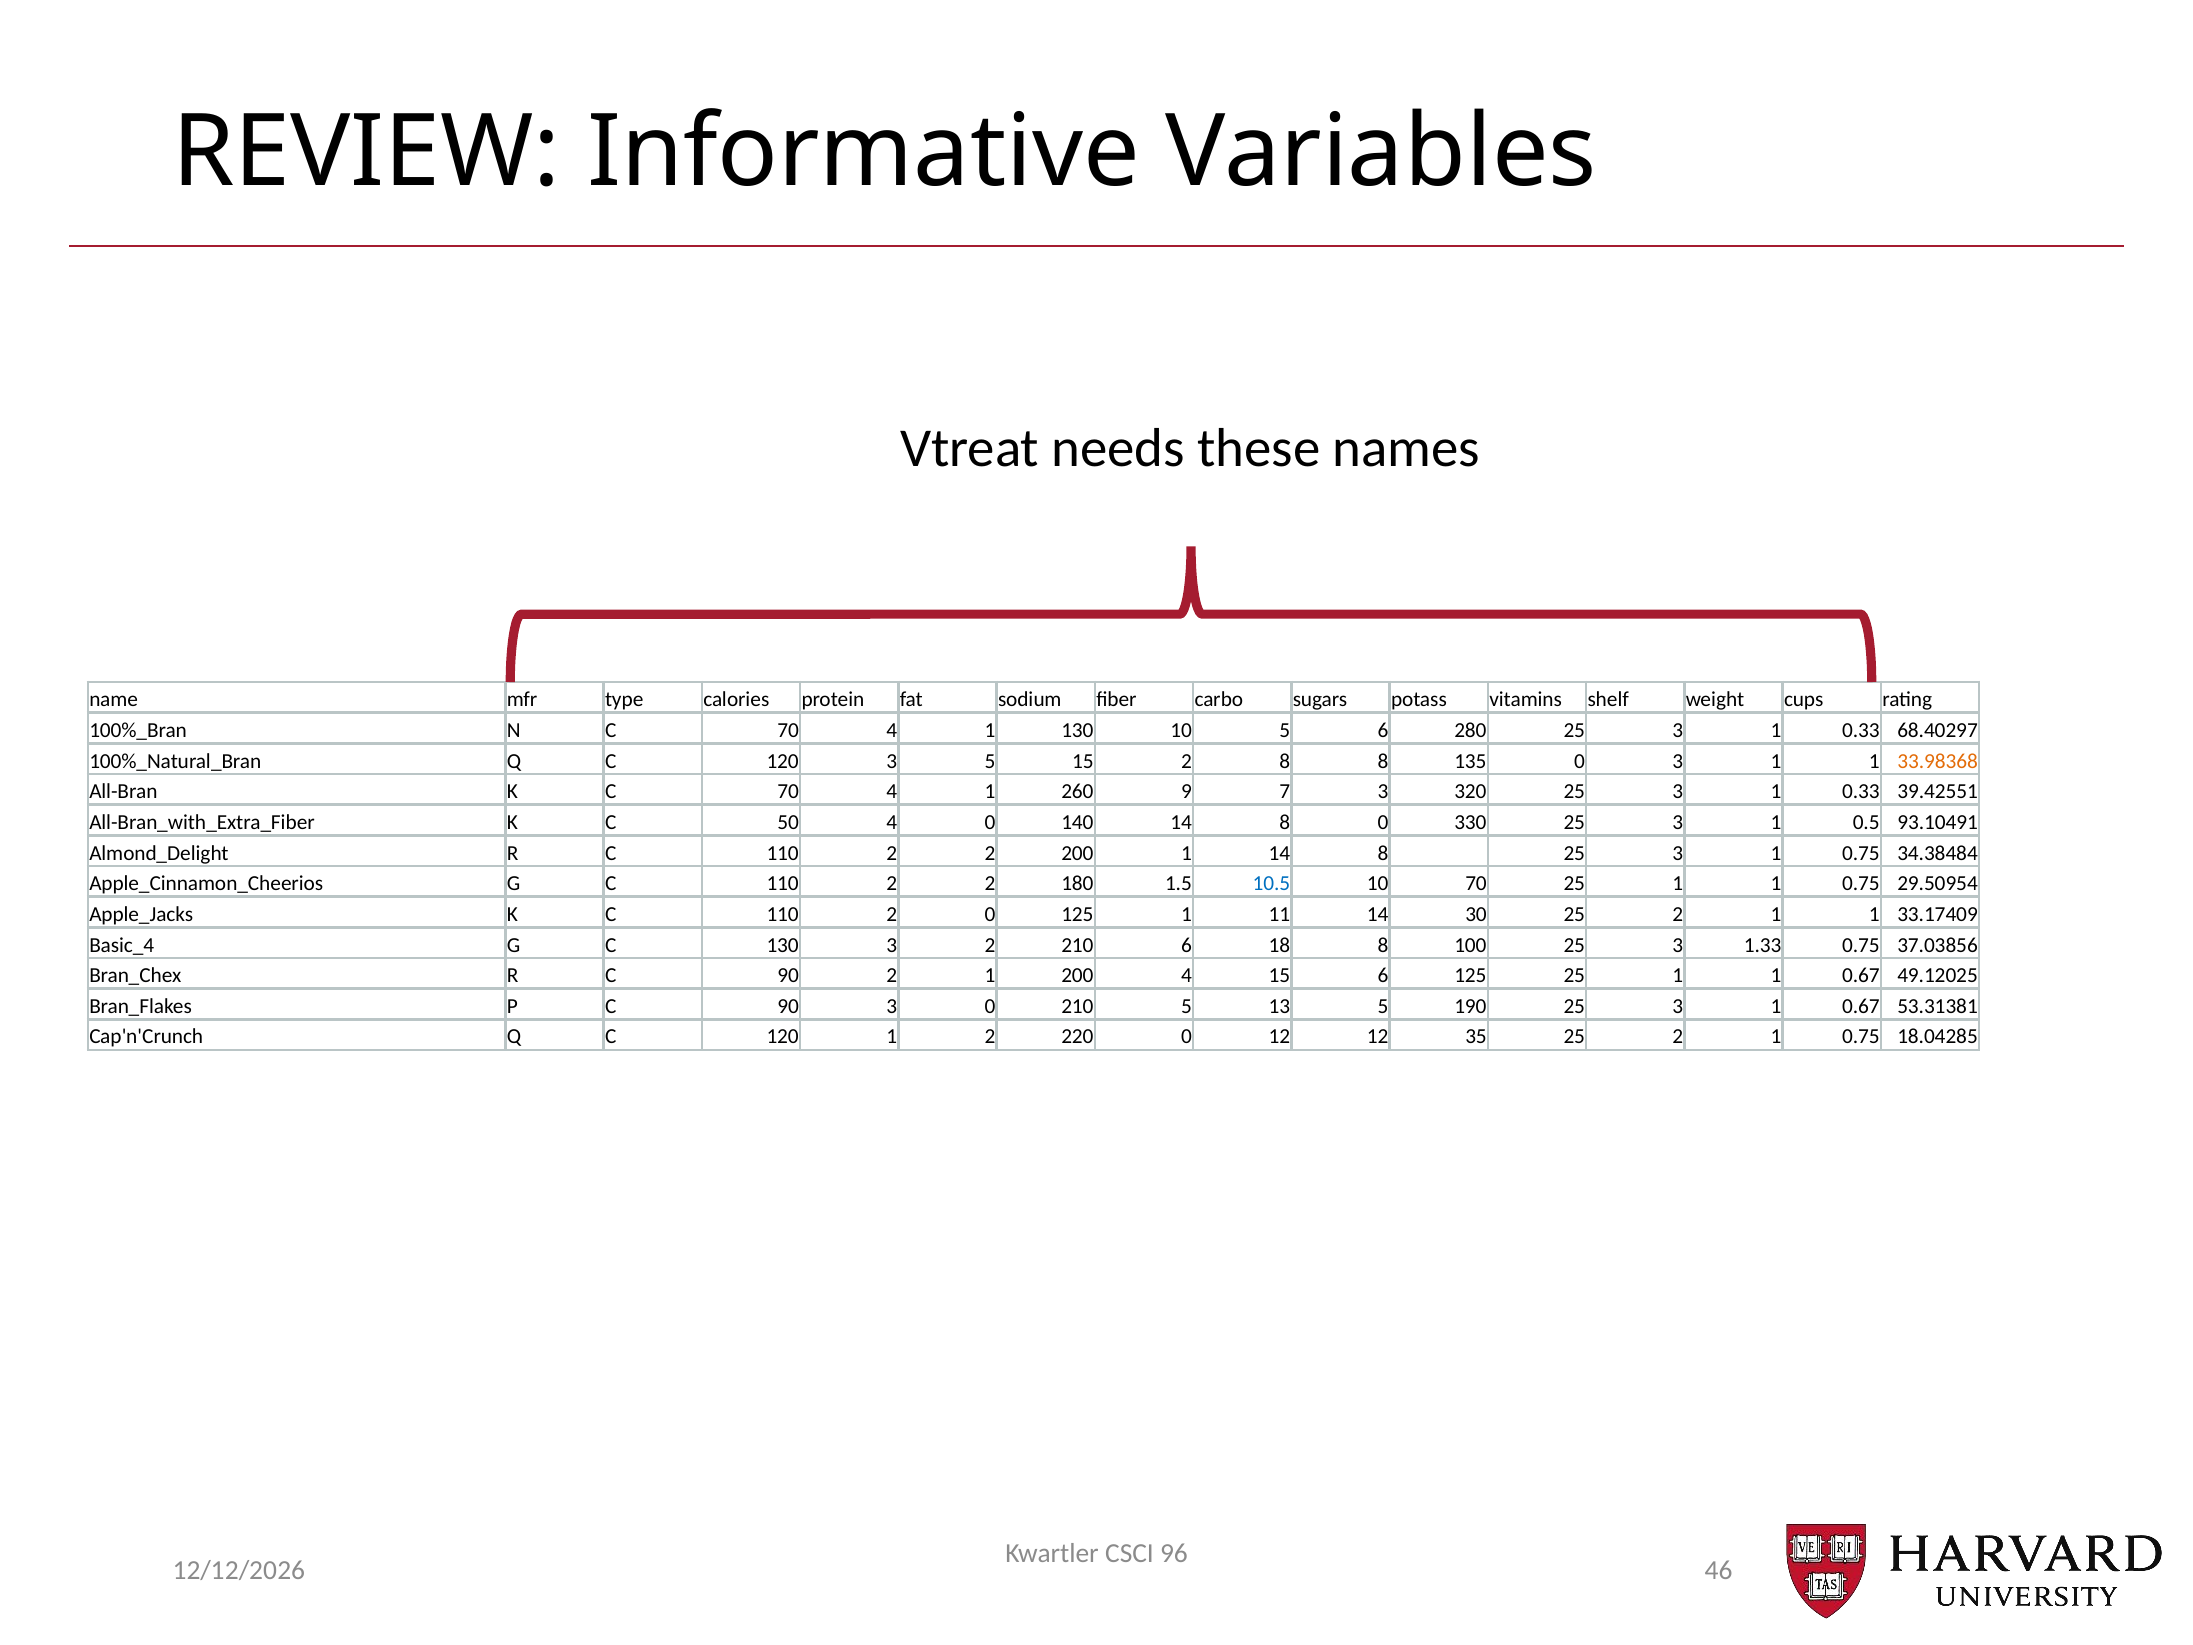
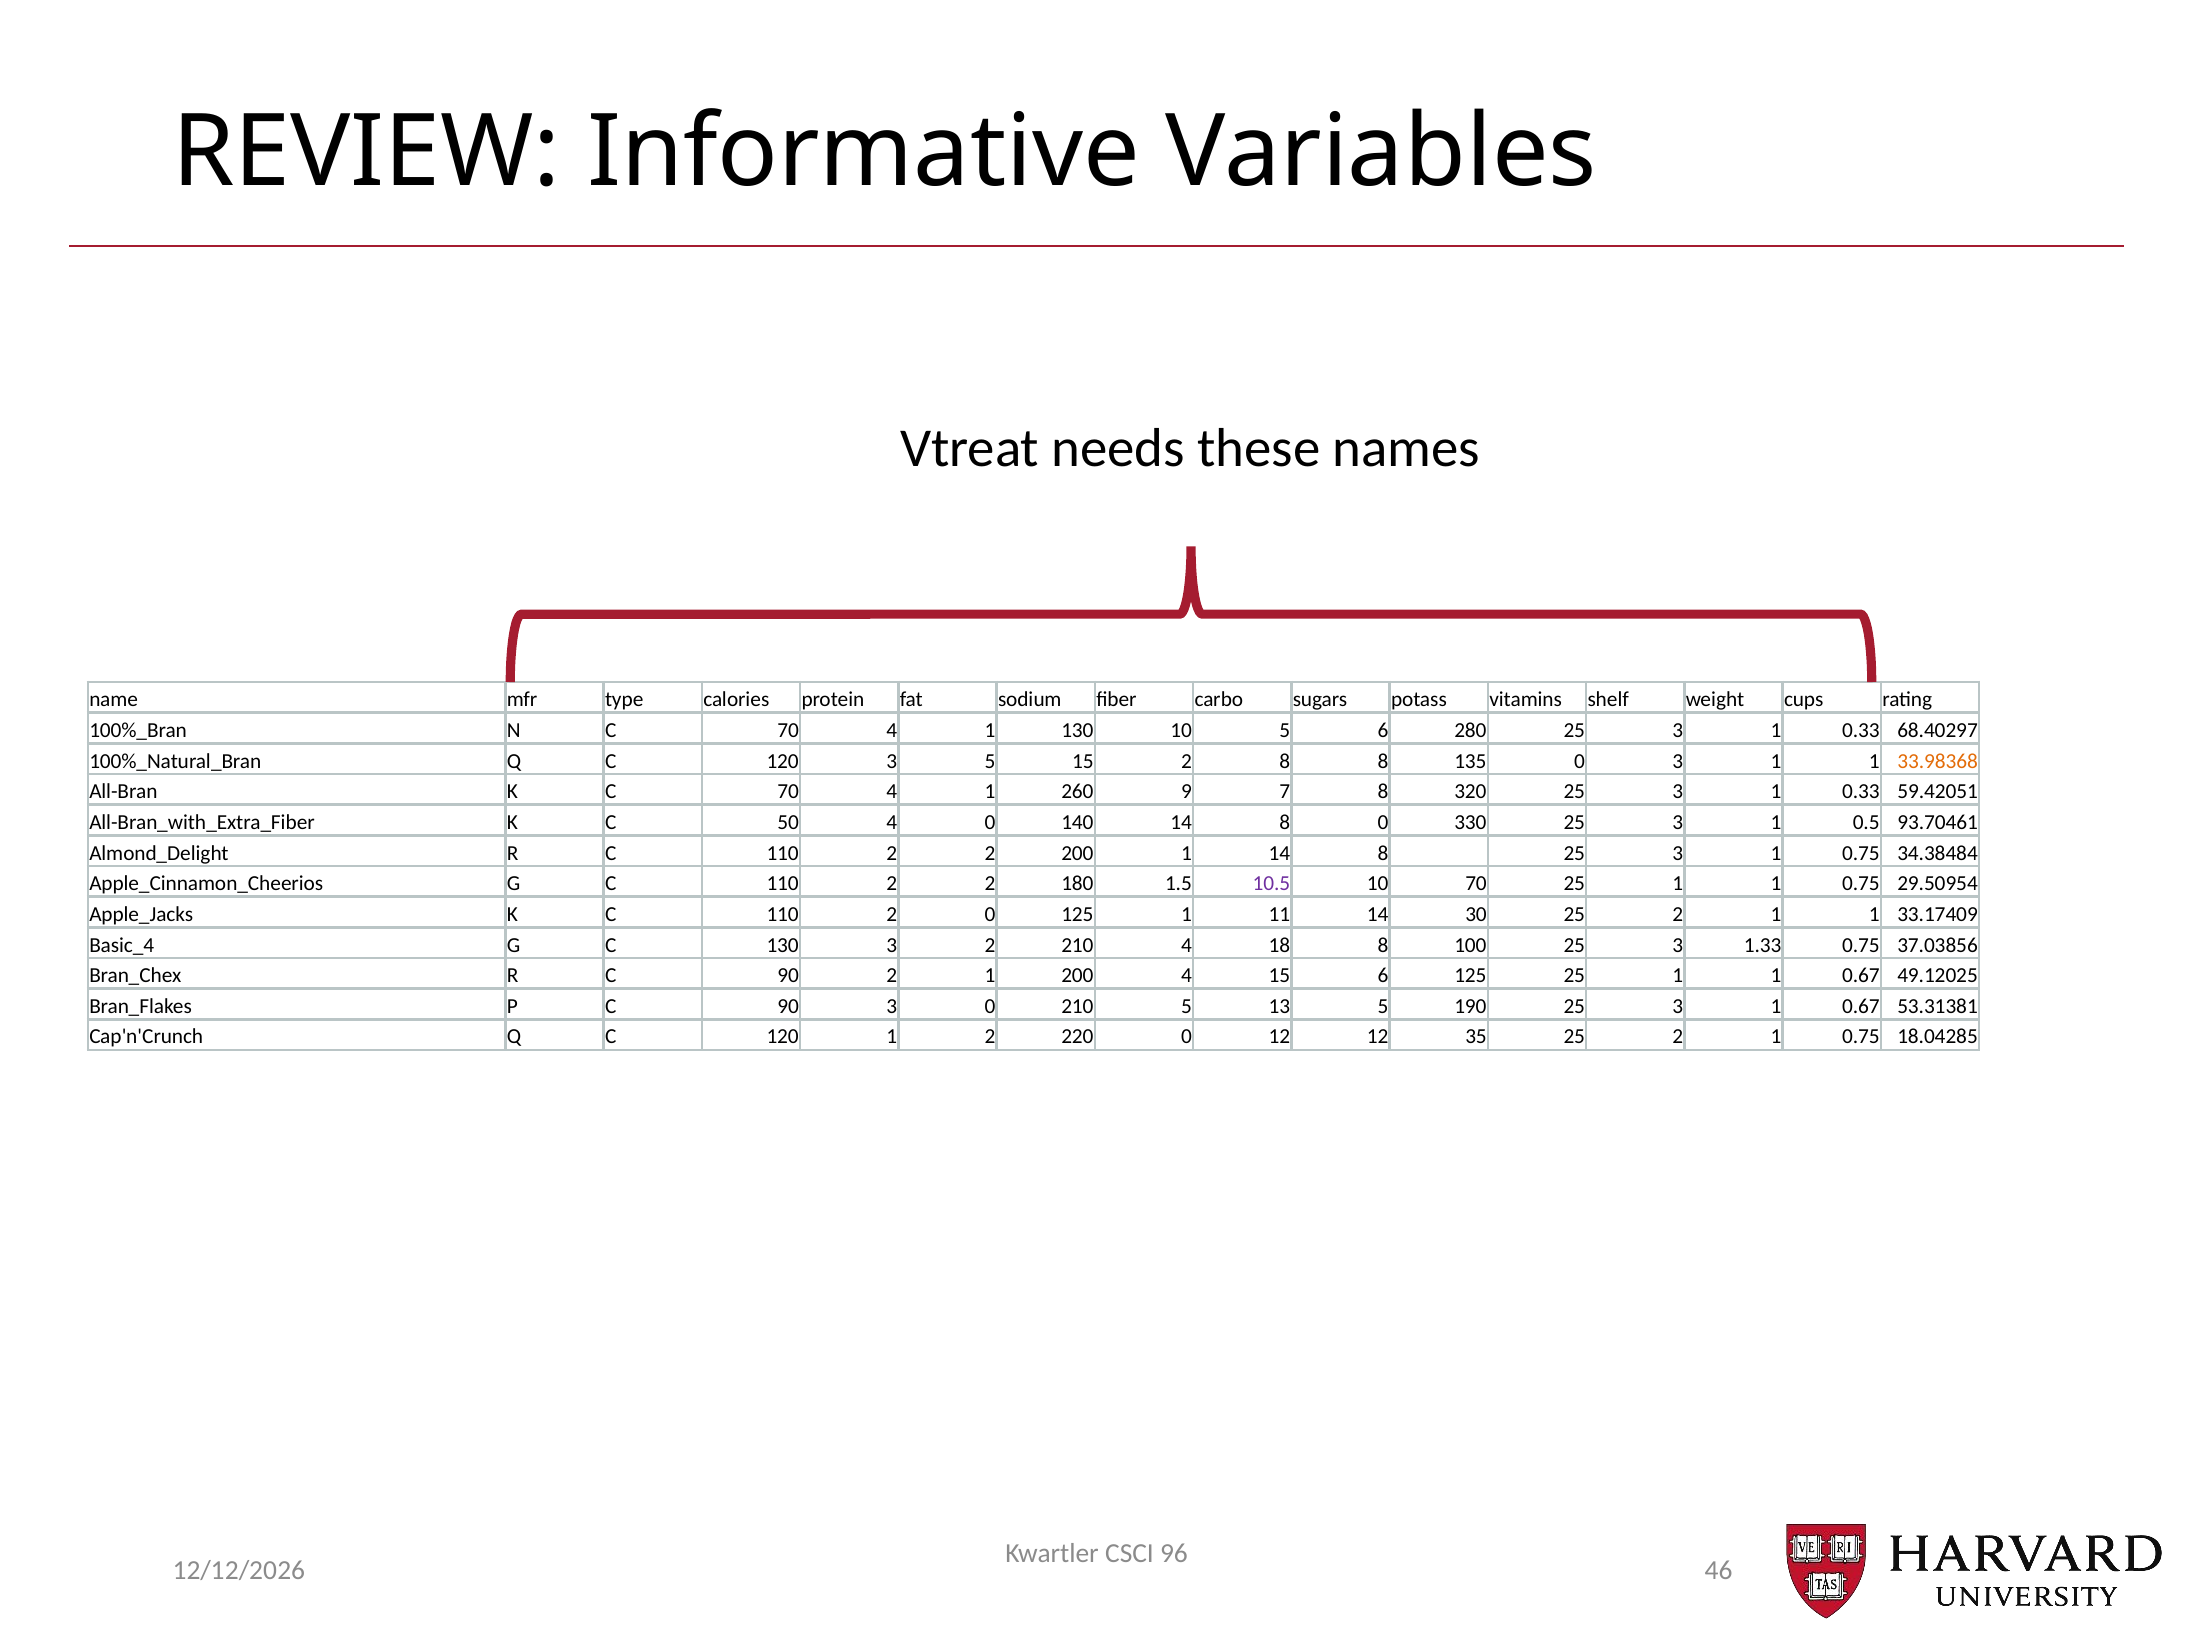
7 3: 3 -> 8 (1383, 792)
39.42551: 39.42551 -> 59.42051 (1938, 792)
93.10491: 93.10491 -> 93.70461 (1938, 822)
10.5 colour: blue -> purple (1271, 884)
210 6: 6 -> 4 (1187, 945)
